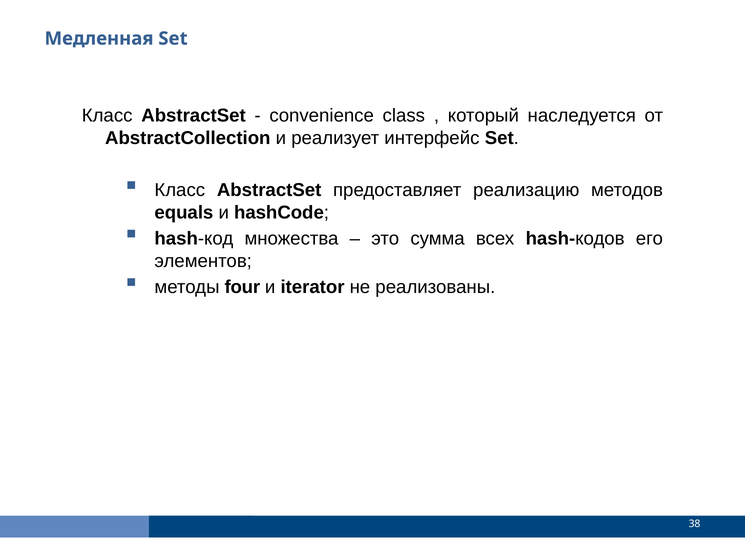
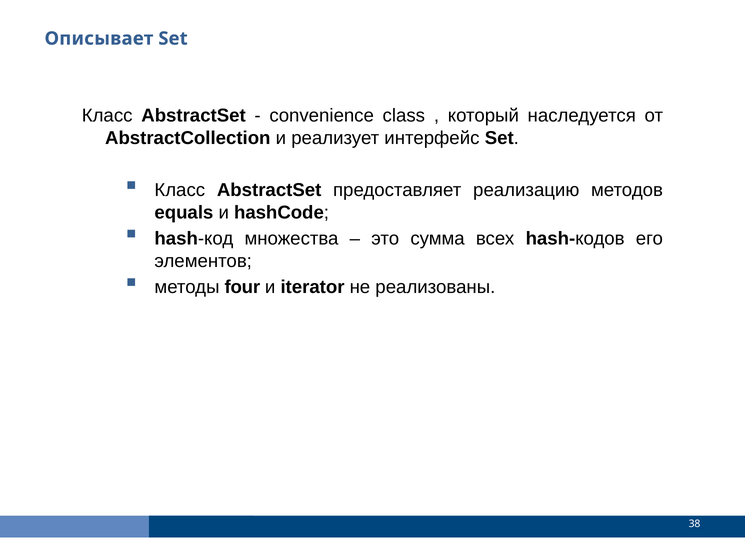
Медленная: Медленная -> Описывает (99, 39)
